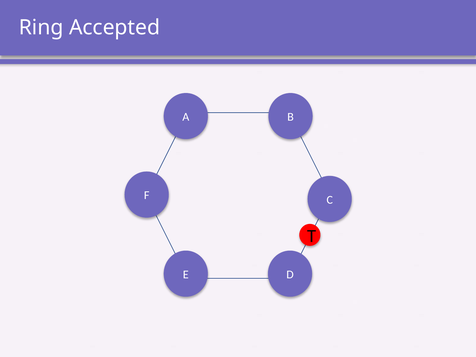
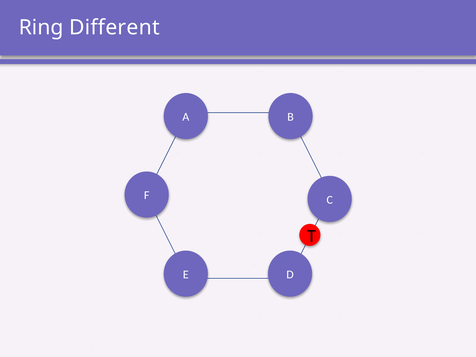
Accepted: Accepted -> Different (114, 28)
